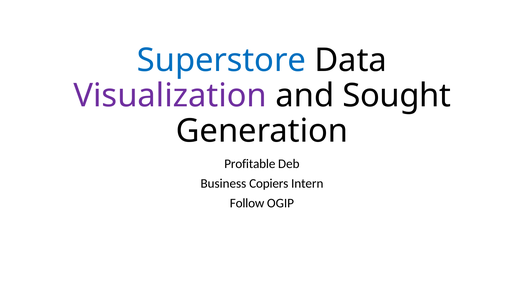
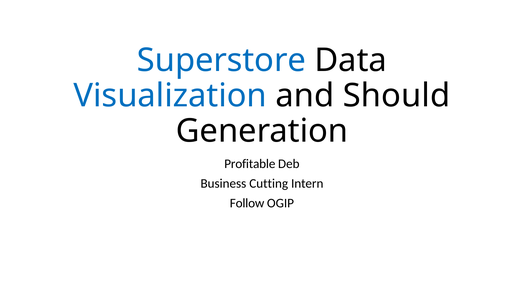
Visualization colour: purple -> blue (170, 96)
Sought: Sought -> Should (396, 96)
Copiers: Copiers -> Cutting (269, 183)
